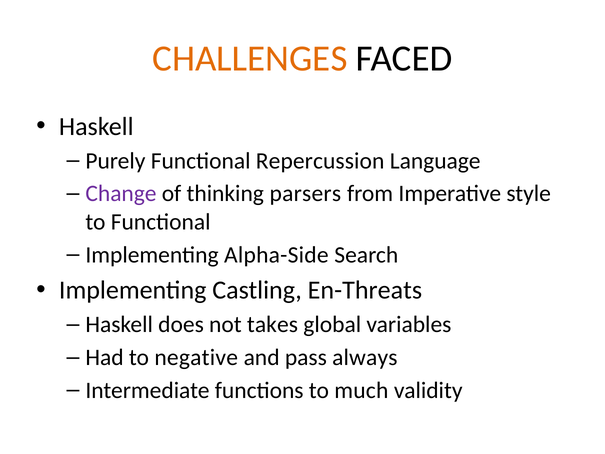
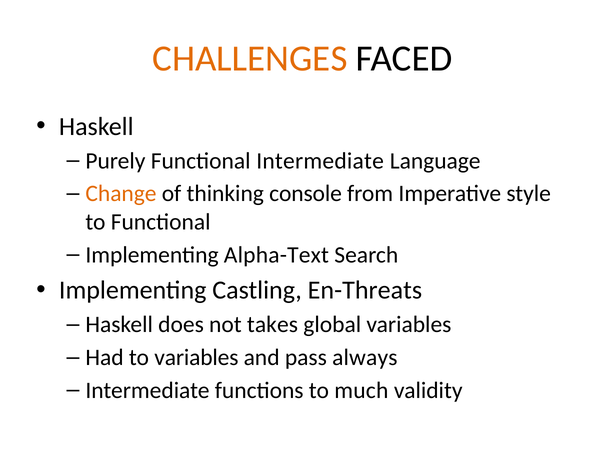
Functional Repercussion: Repercussion -> Intermediate (320, 161)
Change colour: purple -> orange (121, 194)
parsers: parsers -> console (306, 194)
Alpha-Side: Alpha-Side -> Alpha-Text (276, 255)
to negative: negative -> variables (196, 357)
